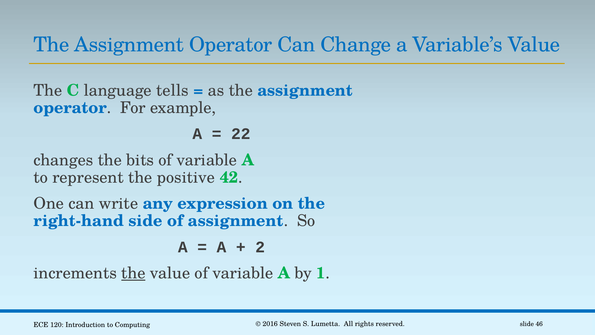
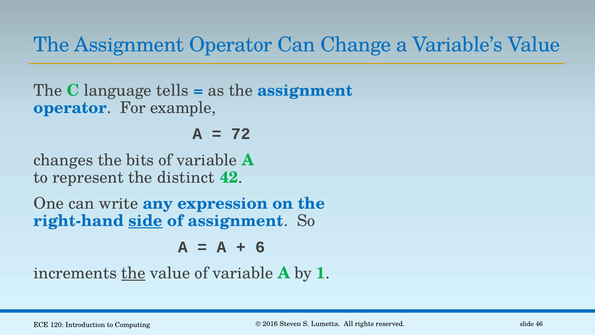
22: 22 -> 72 (241, 134)
positive: positive -> distinct (186, 177)
side underline: none -> present (146, 221)
2: 2 -> 6 (260, 247)
